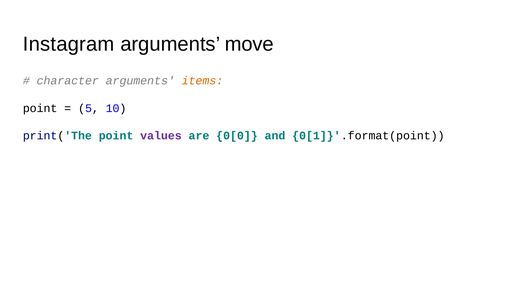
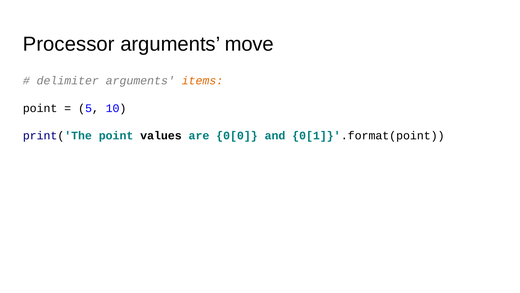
Instagram: Instagram -> Processor (69, 44)
character: character -> delimiter (68, 81)
values colour: purple -> black (161, 135)
